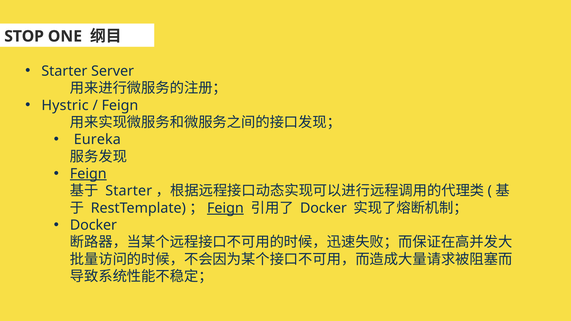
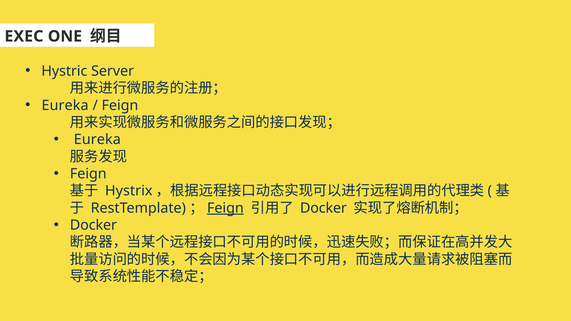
STOP: STOP -> EXEC (24, 36)
Starter: Starter -> Hystric (64, 71)
Hystric: Hystric -> Eureka (65, 105)
Feign underline: present -> none (88, 174)
Starter: Starter -> Hystrix (129, 191)
